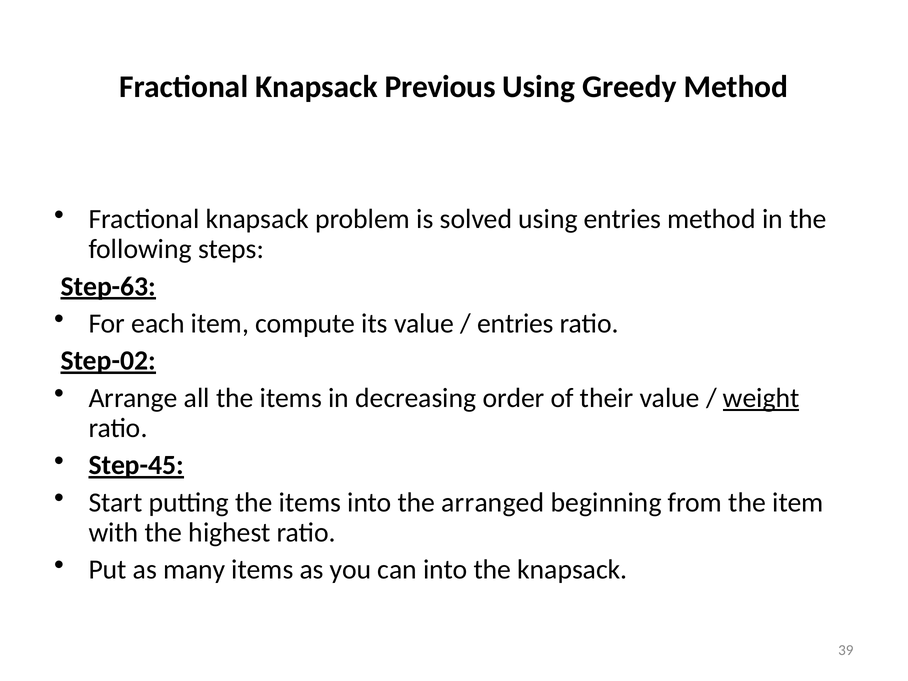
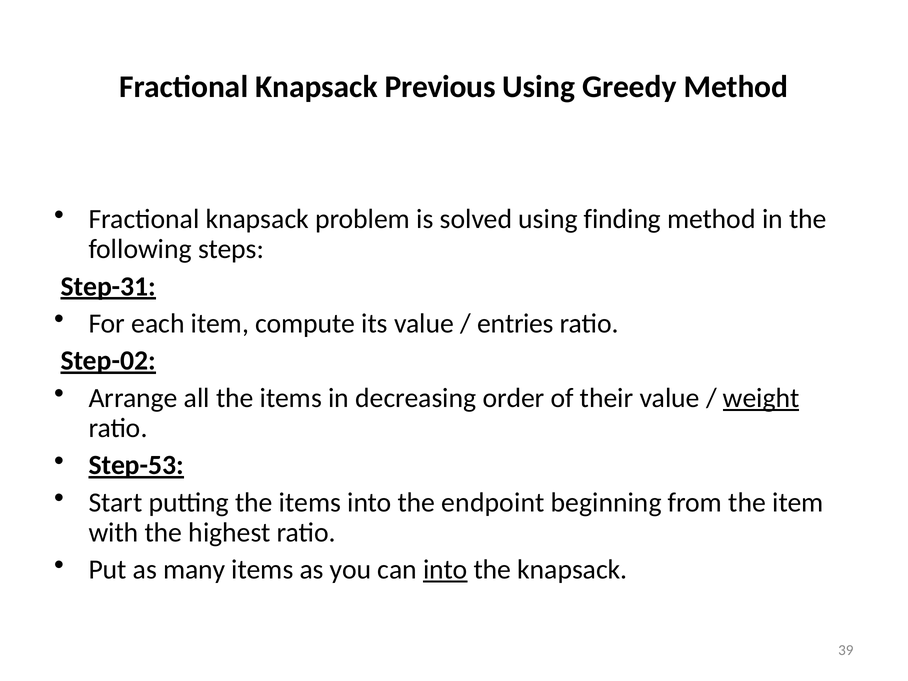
using entries: entries -> finding (622, 219)
Step-63: Step-63 -> Step-31 (108, 286)
Step-45: Step-45 -> Step-53 (136, 465)
arranged: arranged -> endpoint (493, 502)
into underline: none -> present (445, 570)
